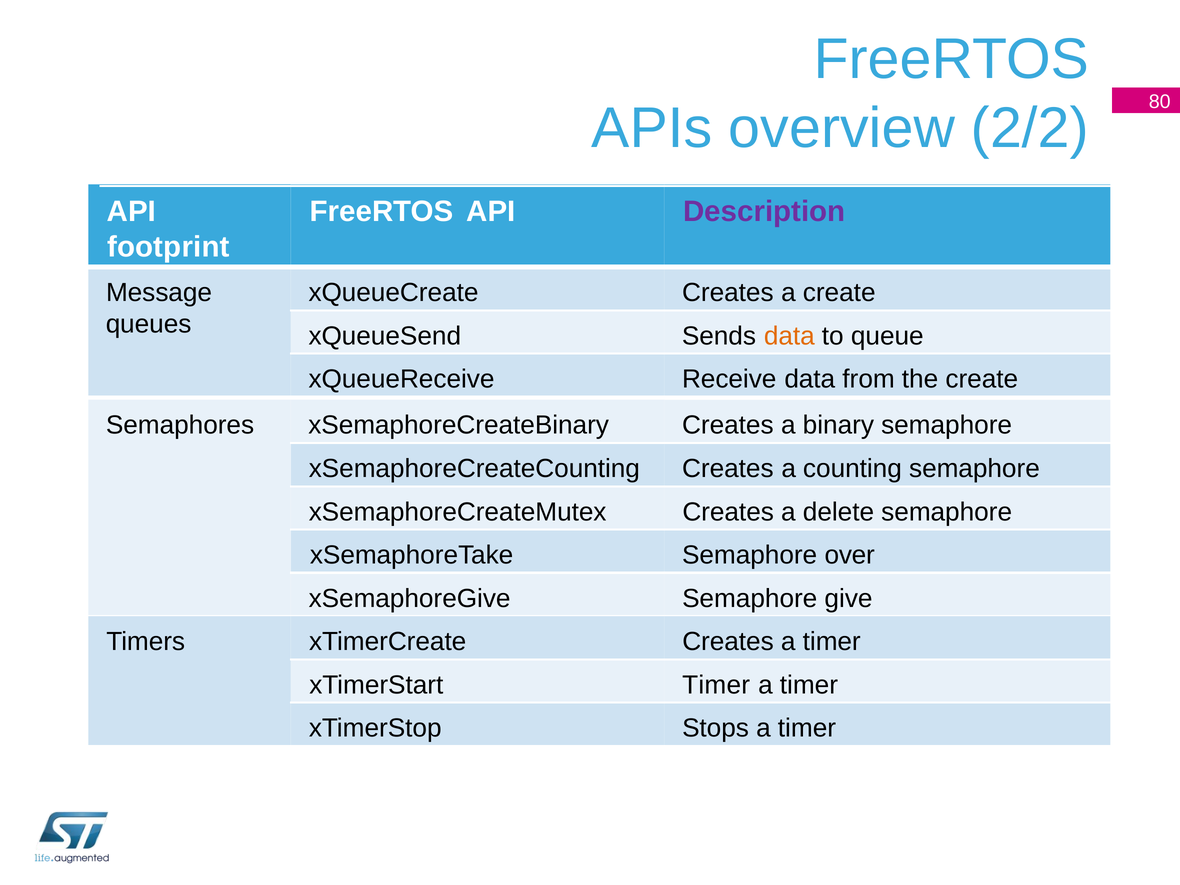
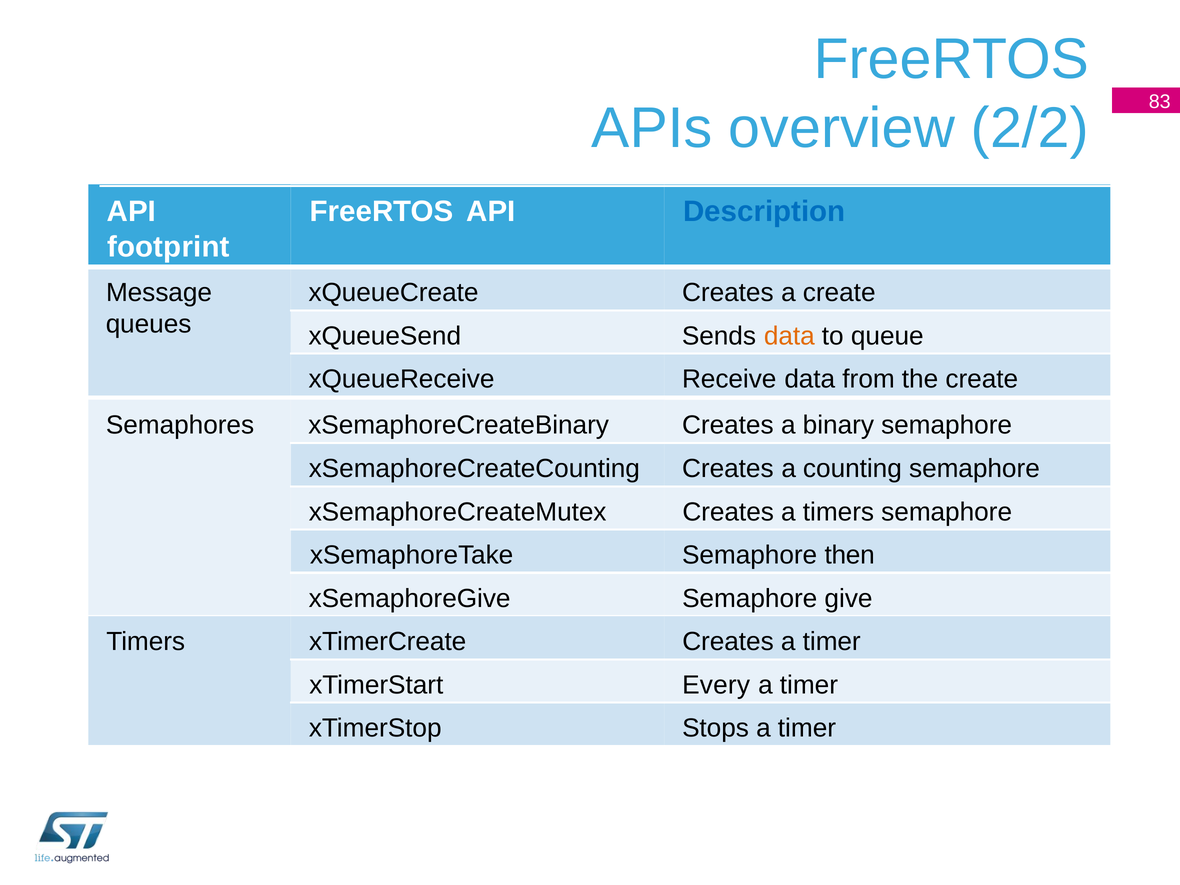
80: 80 -> 83 (1160, 102)
Description colour: purple -> blue (764, 211)
a delete: delete -> timers (838, 512)
over: over -> then (850, 555)
xTimerStart Timer: Timer -> Every (716, 685)
